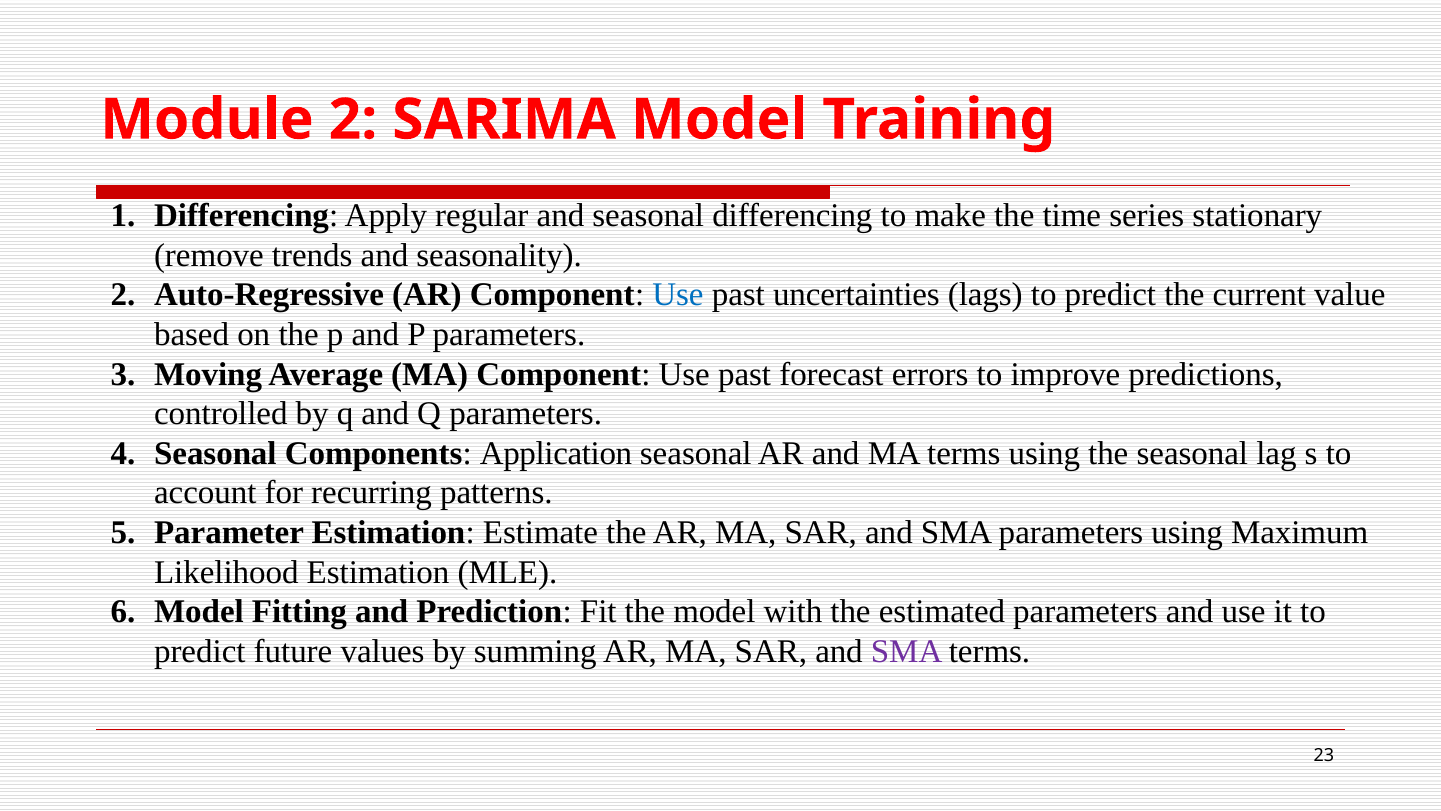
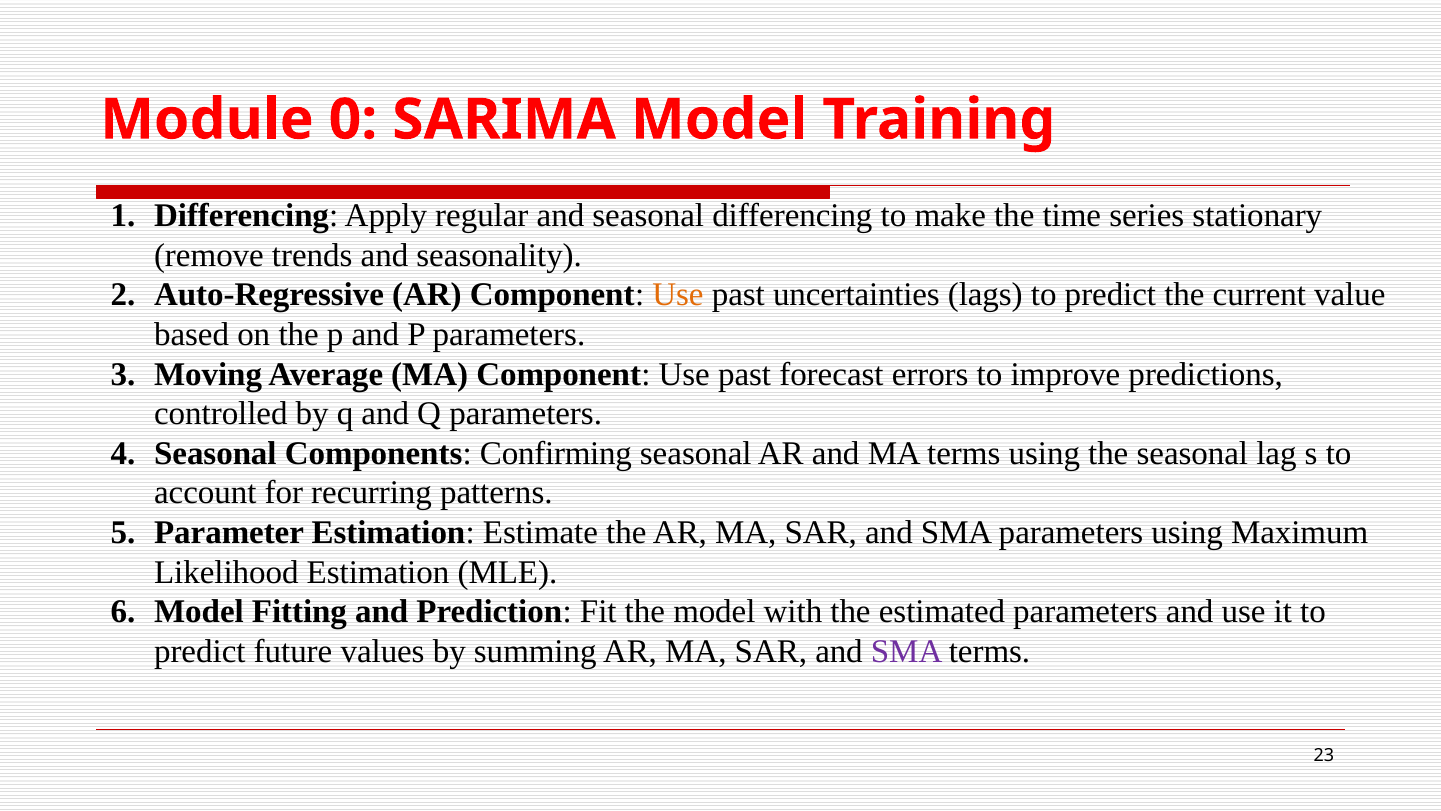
Module 2: 2 -> 0 (353, 120)
Use colour: blue -> orange (678, 295)
Application: Application -> Confirming (556, 453)
